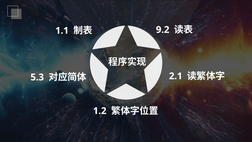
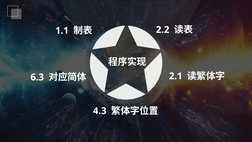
9.2: 9.2 -> 2.2 (163, 30)
5.3: 5.3 -> 6.3 (37, 77)
1.2: 1.2 -> 4.3 (100, 111)
